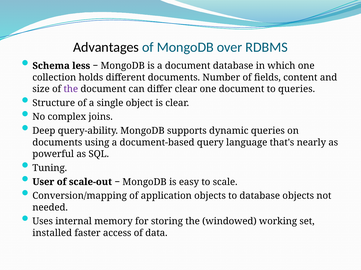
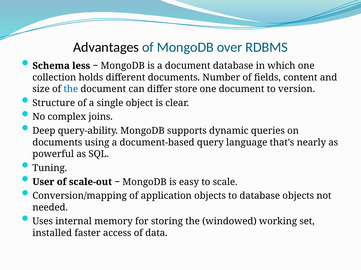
the colour: purple -> blue (71, 89)
differ clear: clear -> store (186, 89)
to queries: queries -> version (297, 89)
